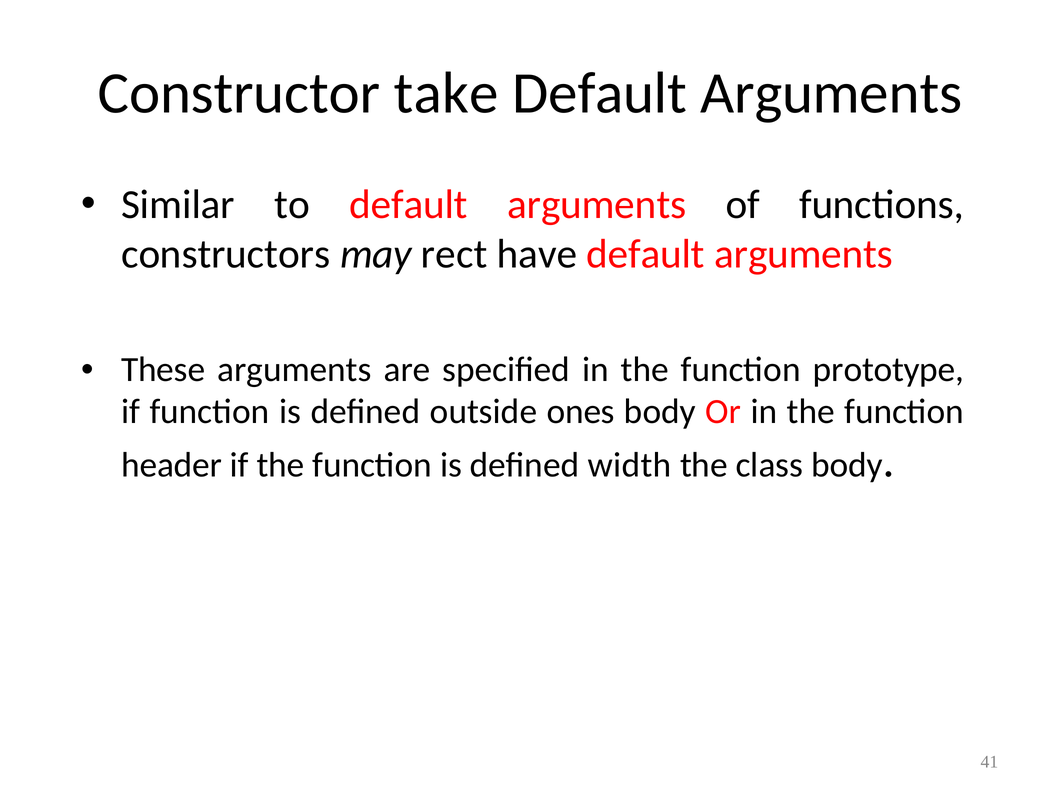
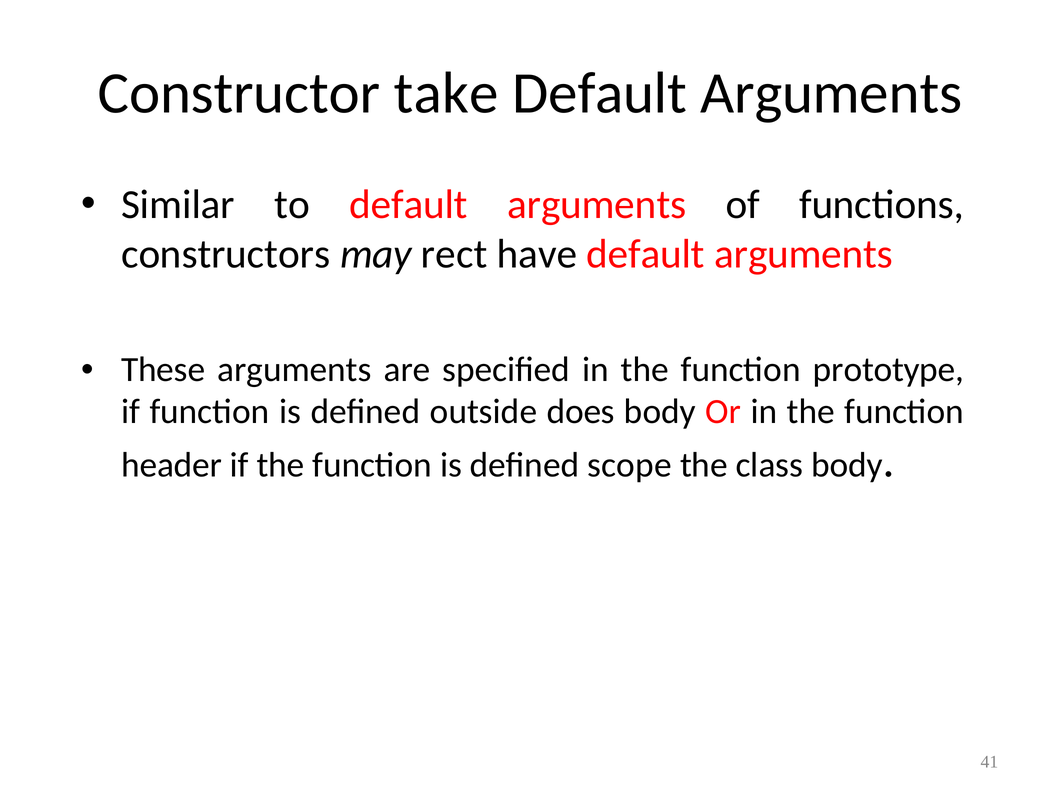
ones: ones -> does (581, 412)
width: width -> scope (629, 465)
